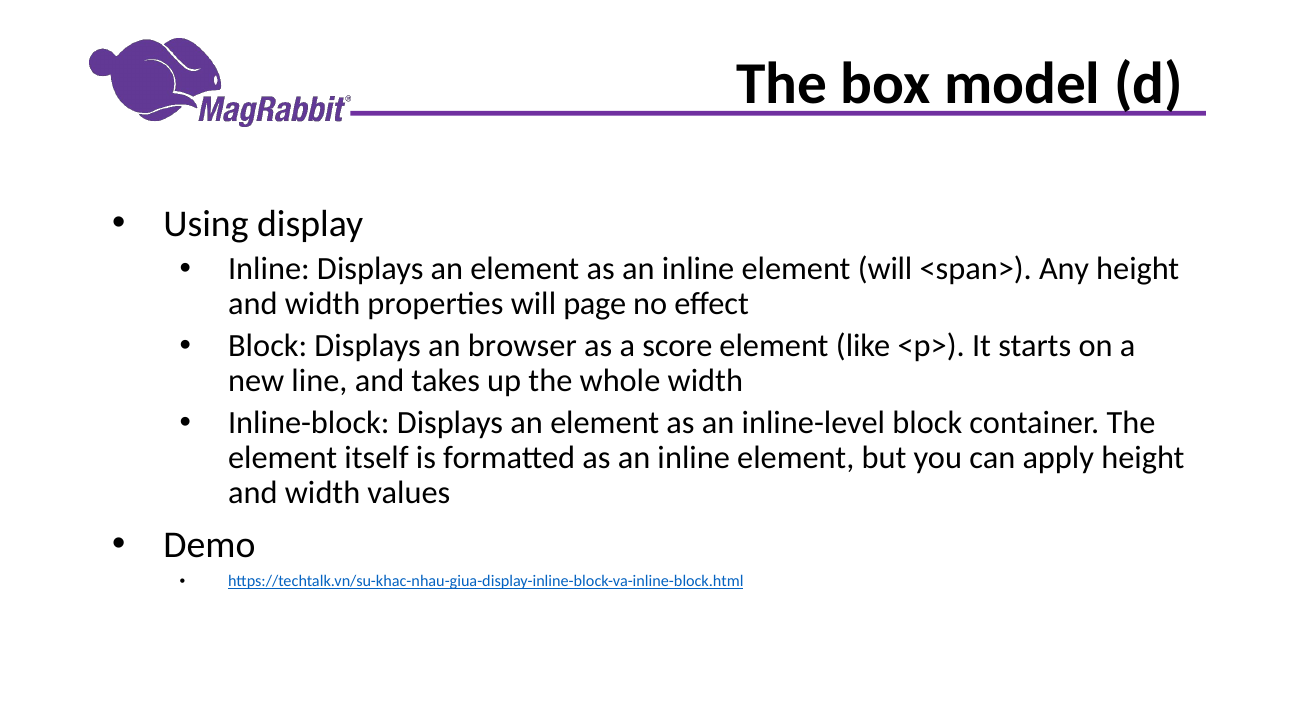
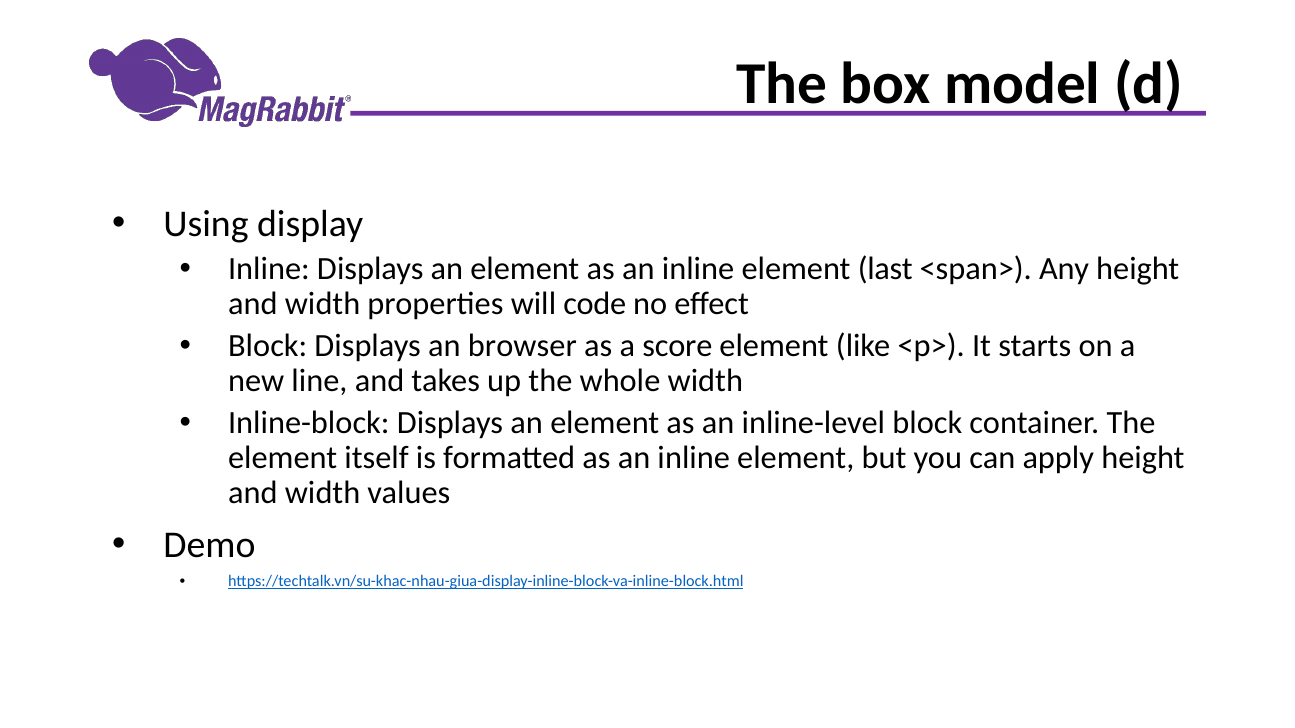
element will: will -> last (885, 269)
page: page -> code (595, 304)
